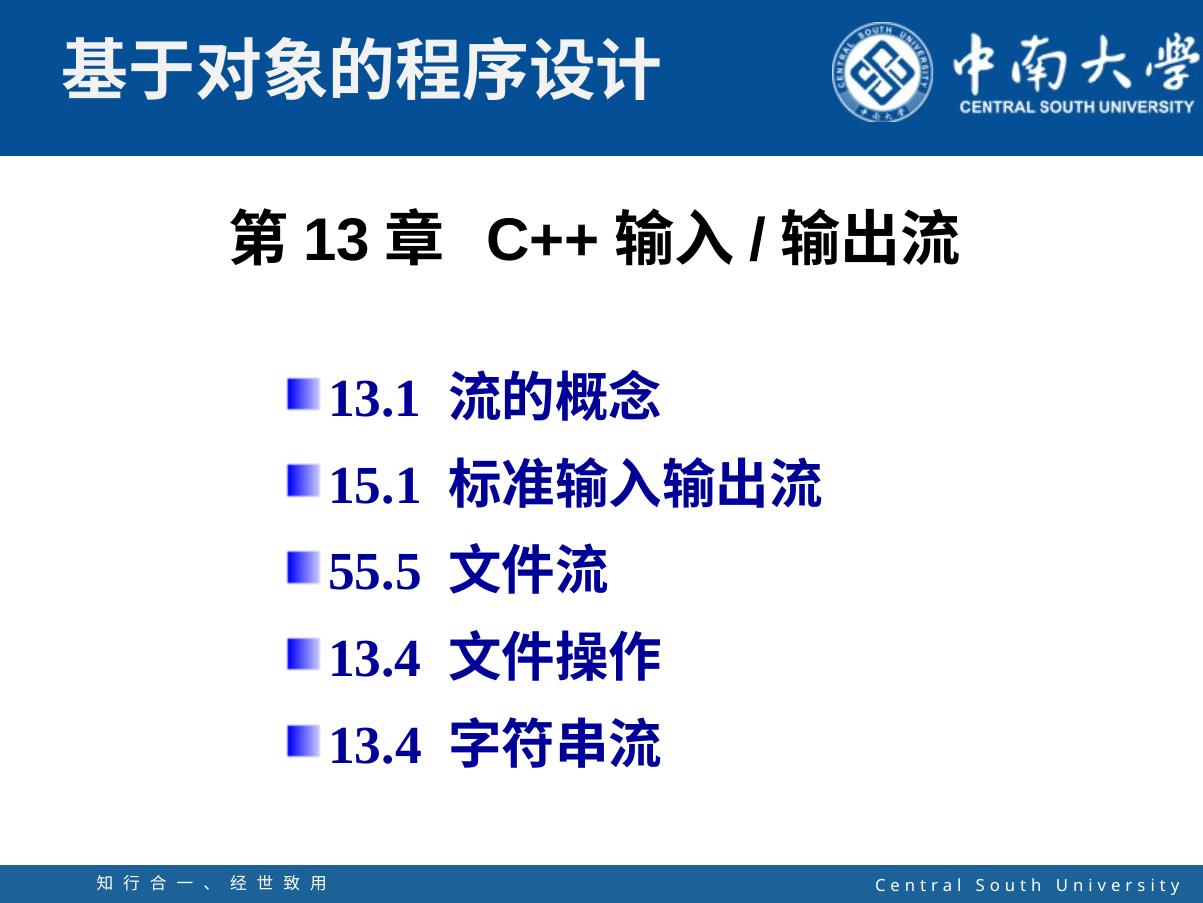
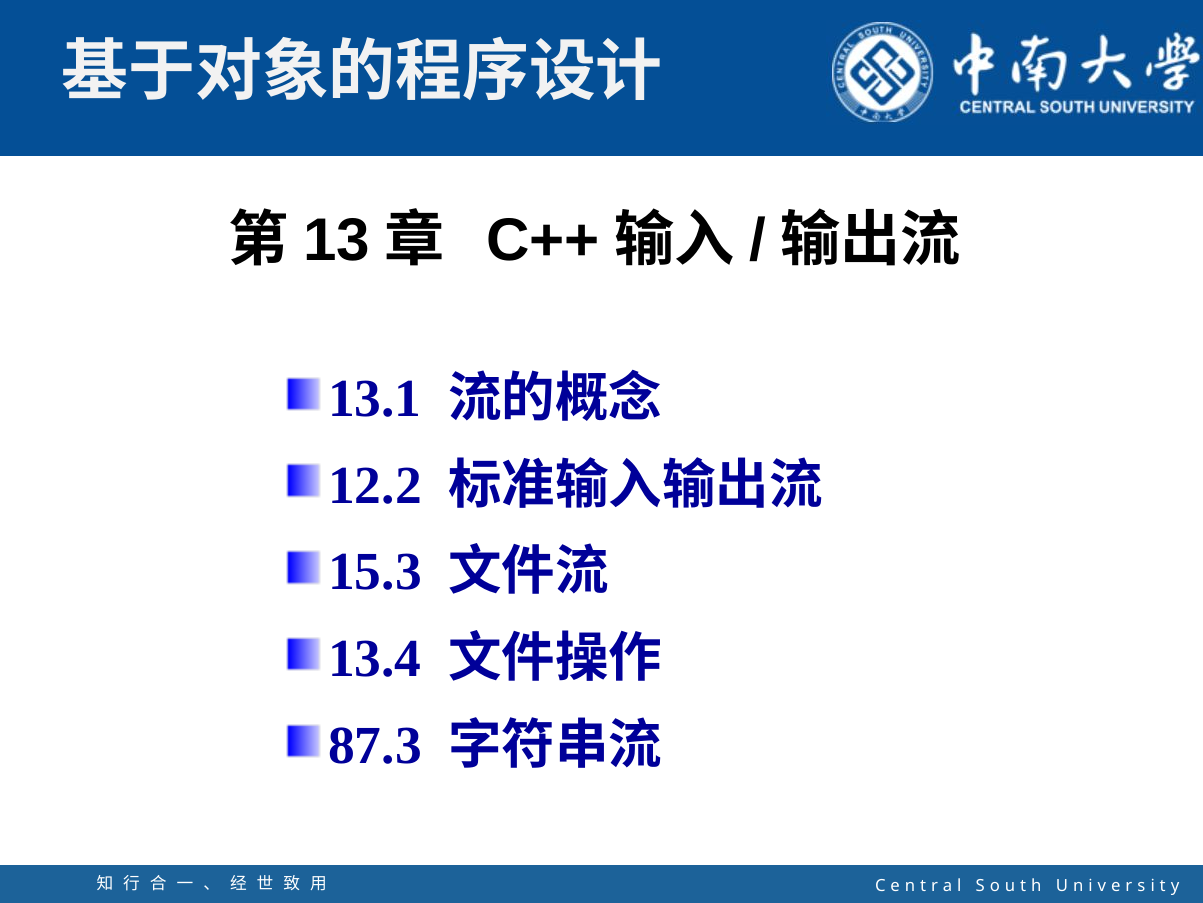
15.1: 15.1 -> 12.2 (375, 485)
55.5: 55.5 -> 15.3 (375, 572)
13.4: 13.4 -> 87.3 (375, 745)
